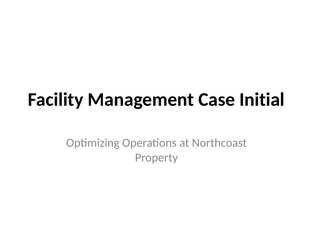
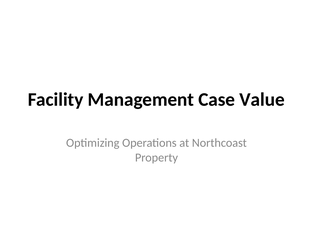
Initial: Initial -> Value (262, 99)
